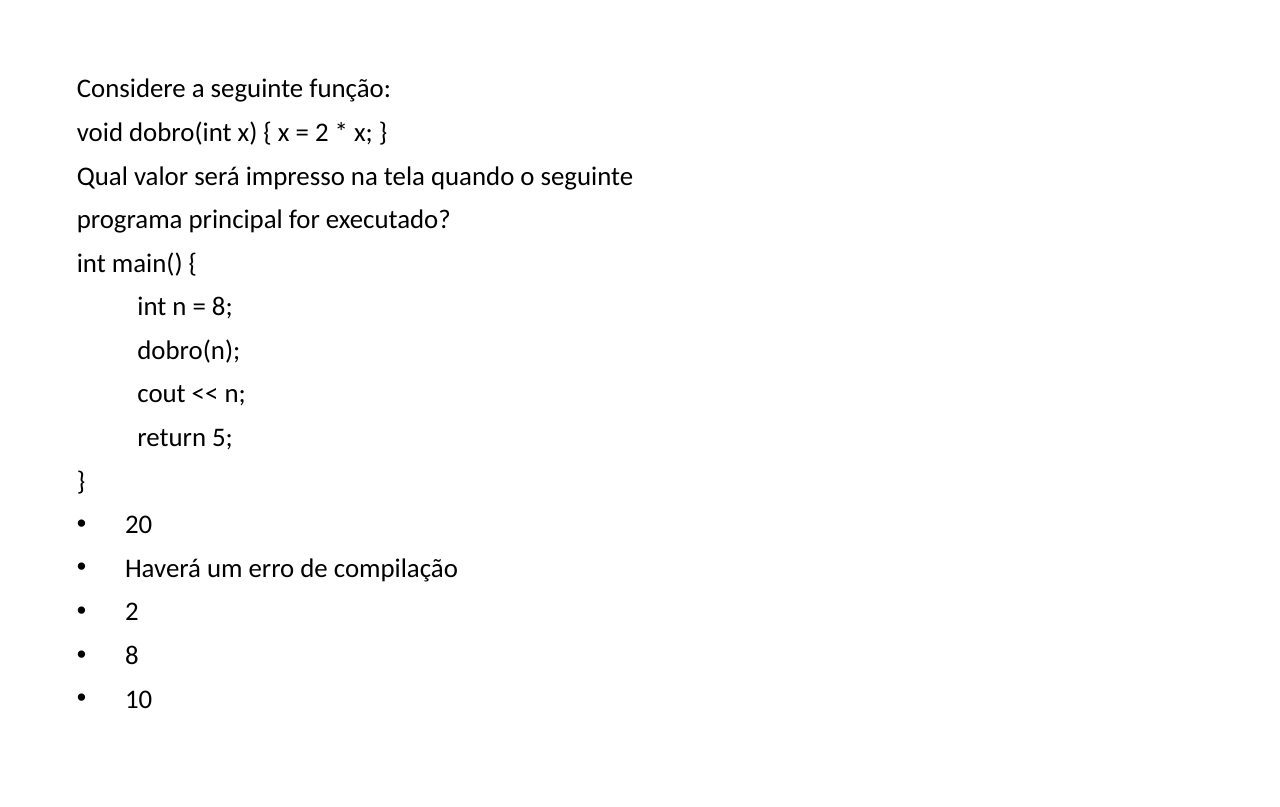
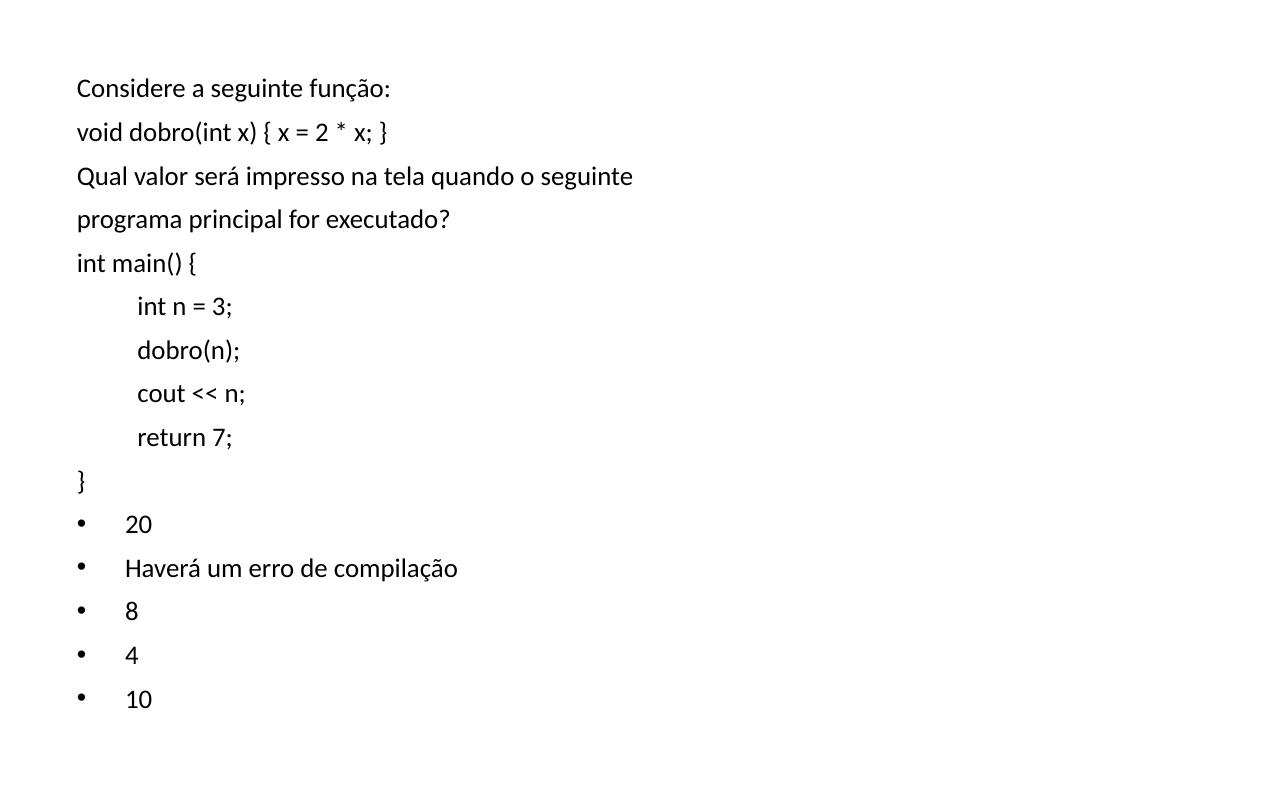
8: 8 -> 3 (222, 307)
5: 5 -> 7 (223, 438)
2: 2 -> 8 (132, 612)
8: 8 -> 4 (132, 656)
